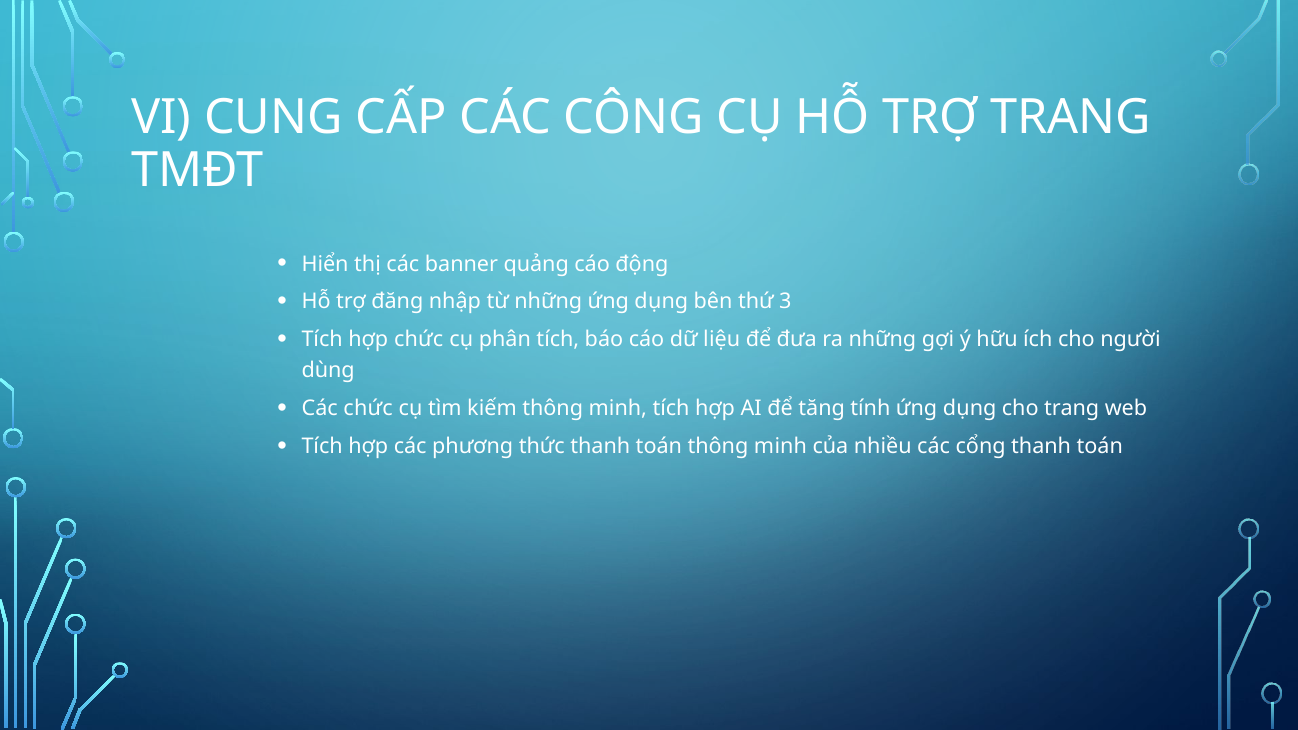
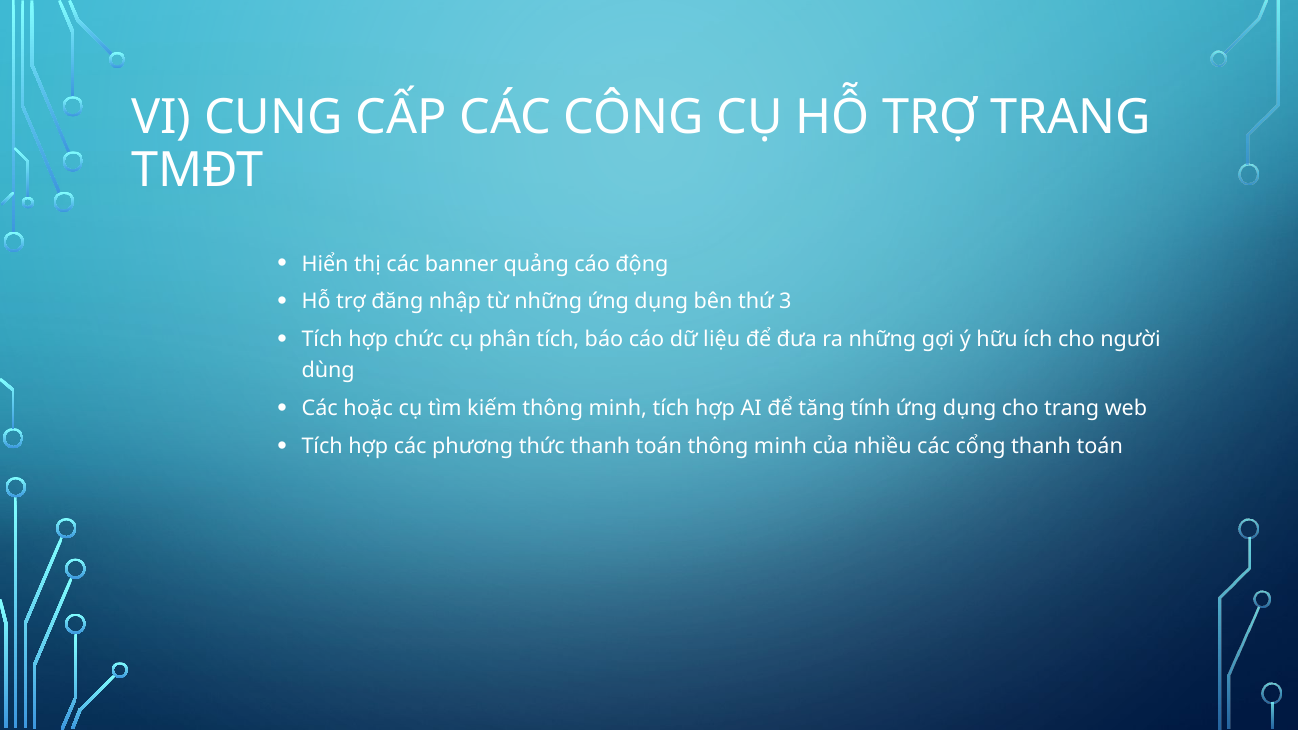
Các chức: chức -> hoặc (368, 409)
